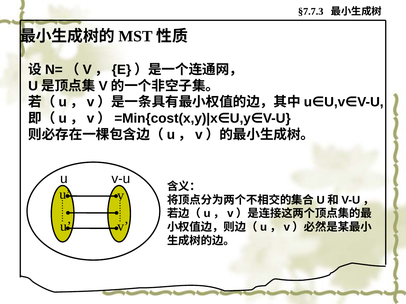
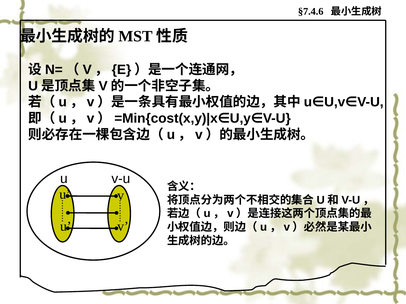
§7.7.3: §7.7.3 -> §7.4.6 (311, 12)
